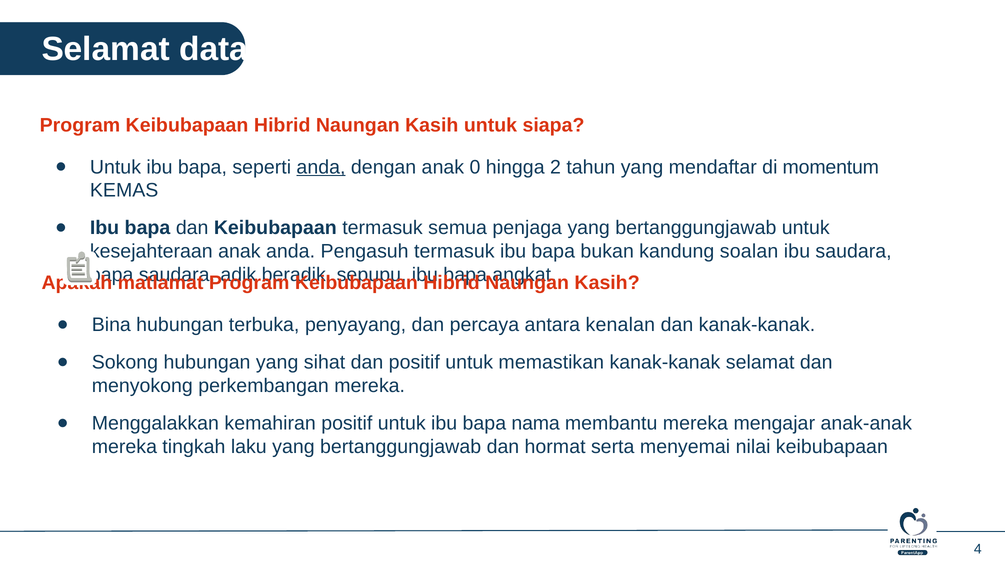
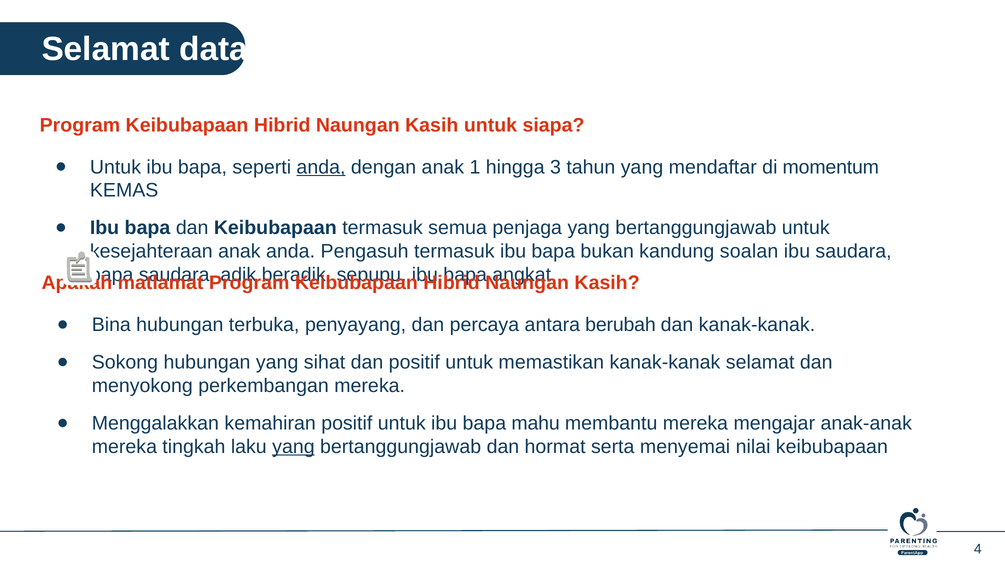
0: 0 -> 1 (475, 167)
2: 2 -> 3 (555, 167)
kenalan: kenalan -> berubah (621, 324)
nama: nama -> mahu (536, 423)
yang underline: none -> present (293, 446)
